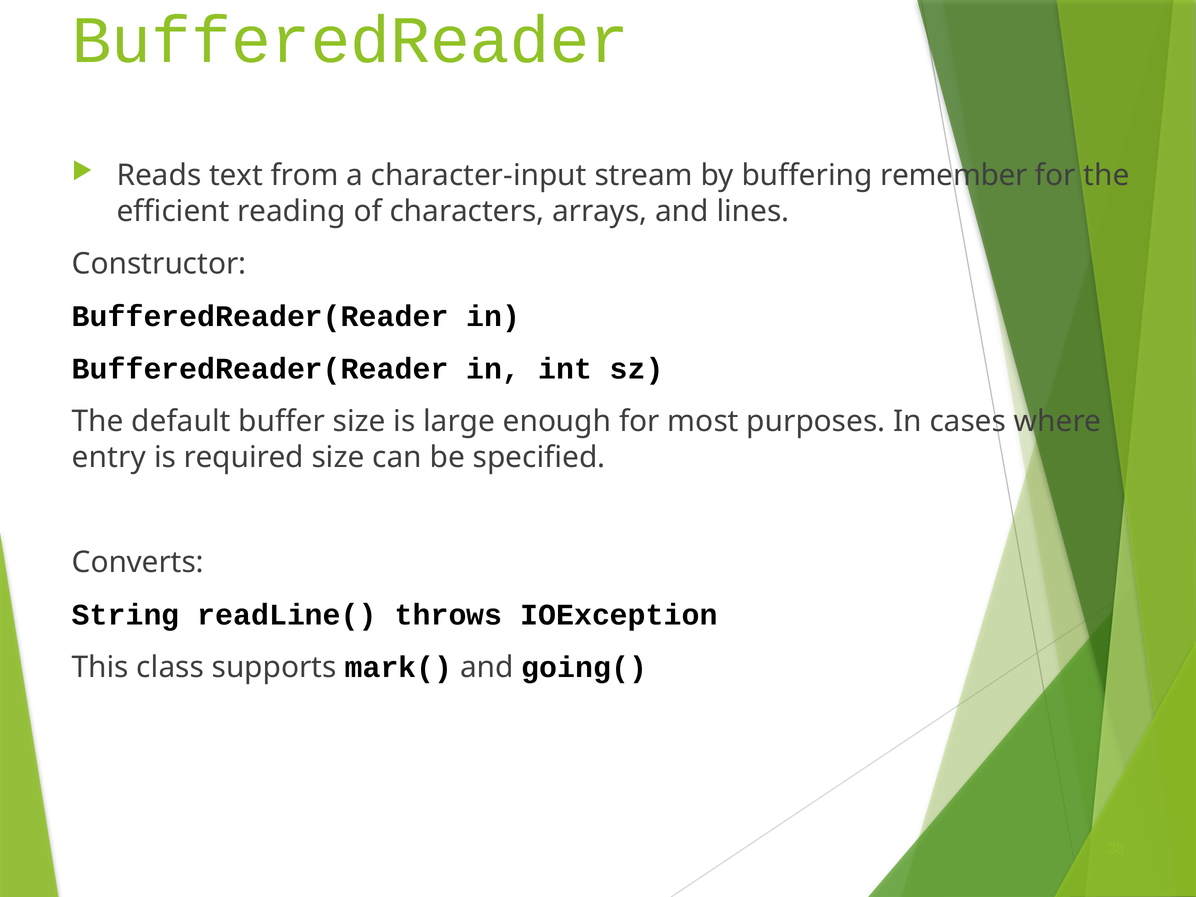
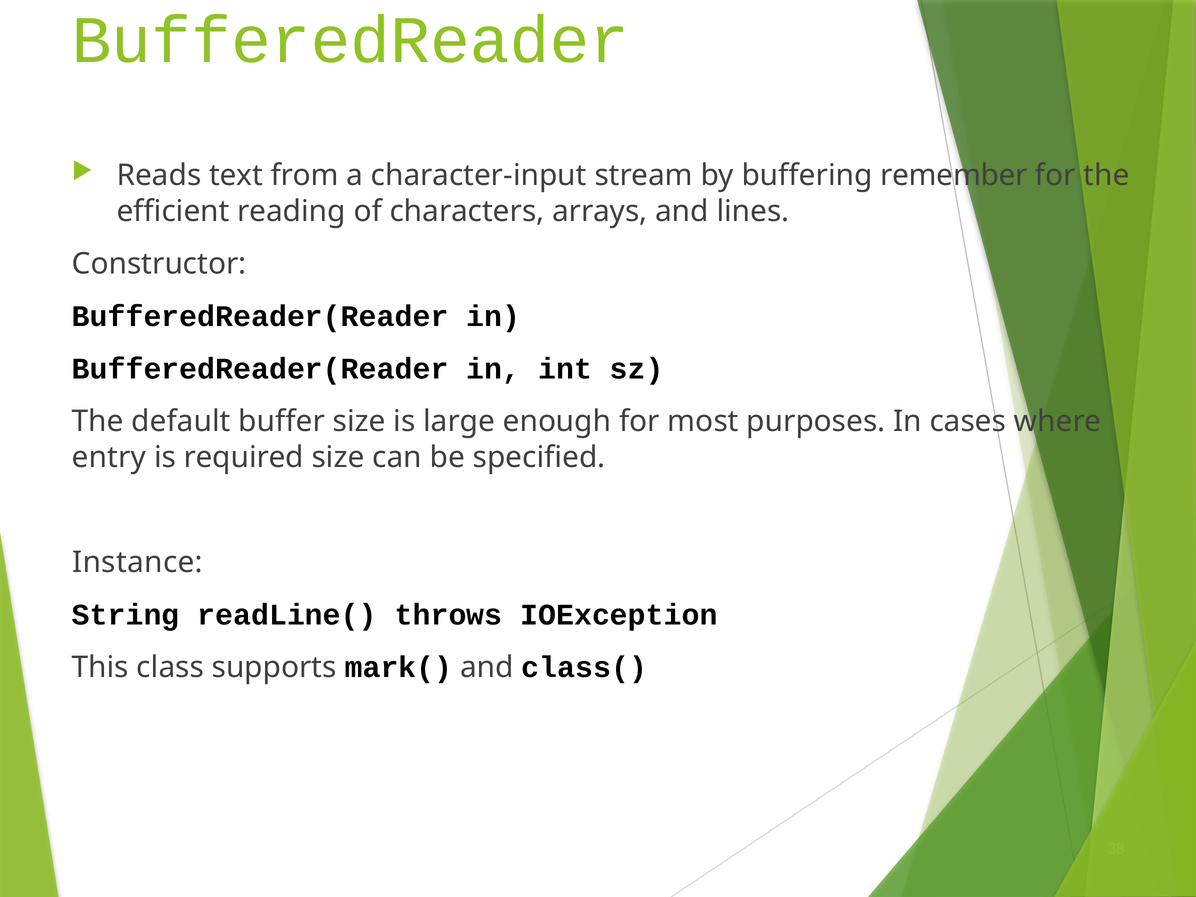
Converts: Converts -> Instance (138, 562)
going(: going( -> class( (584, 667)
